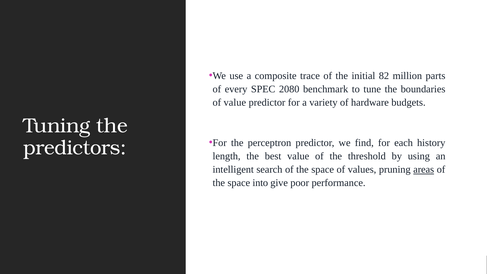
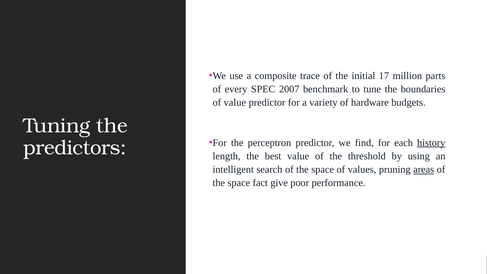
82: 82 -> 17 (384, 76)
2080: 2080 -> 2007 (289, 89)
history underline: none -> present (431, 143)
into: into -> fact (260, 183)
